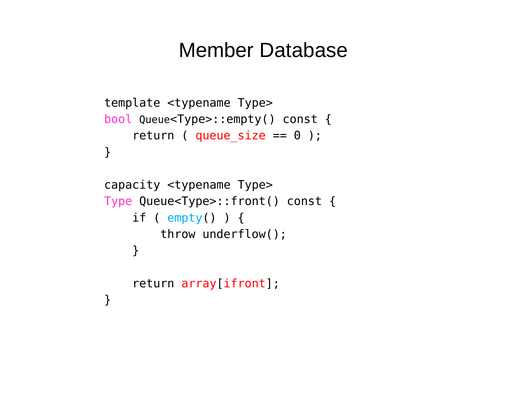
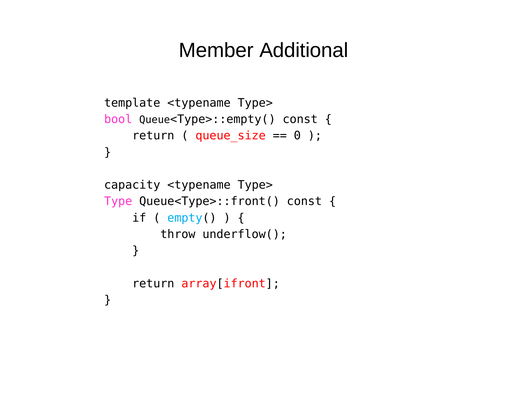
Database: Database -> Additional (304, 50)
